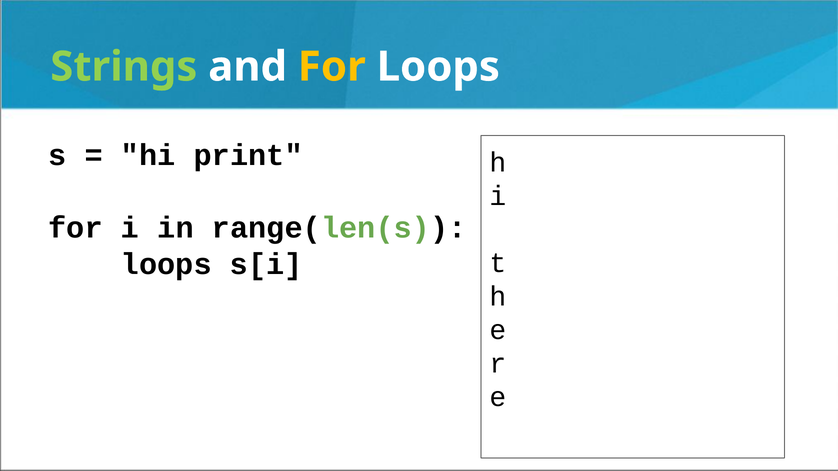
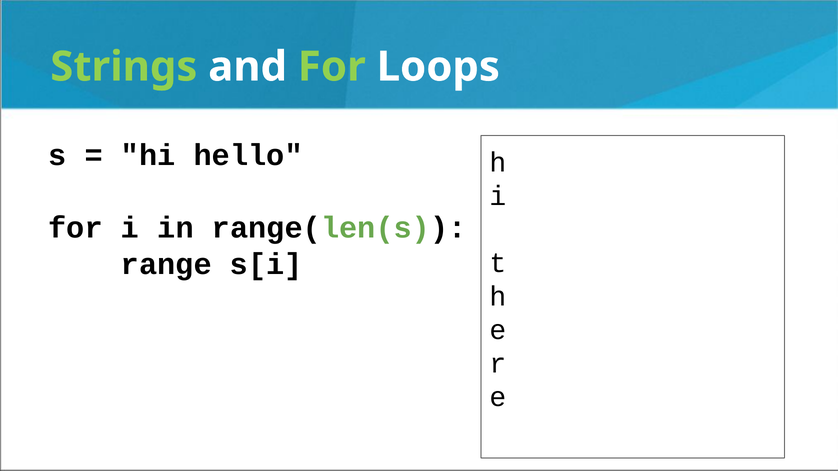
For colour: yellow -> light green (332, 67)
print: print -> hello (248, 155)
loops: loops -> range (166, 264)
